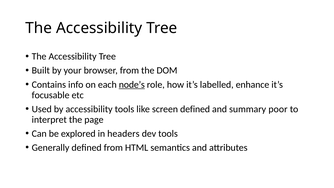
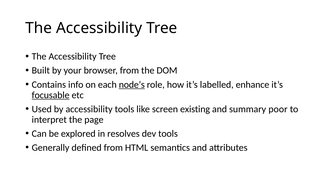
focusable underline: none -> present (51, 95)
screen defined: defined -> existing (195, 109)
headers: headers -> resolves (123, 134)
